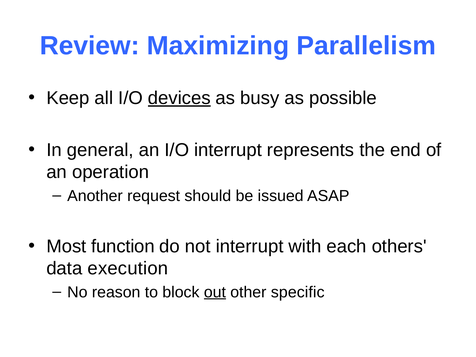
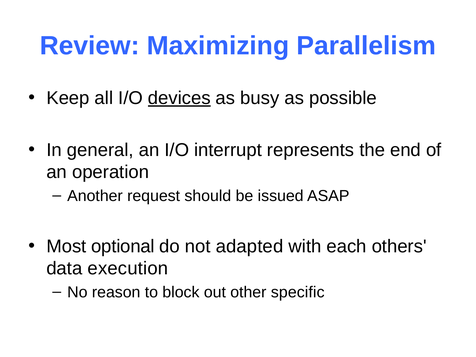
function: function -> optional (123, 246)
not interrupt: interrupt -> adapted (250, 246)
out underline: present -> none (215, 292)
